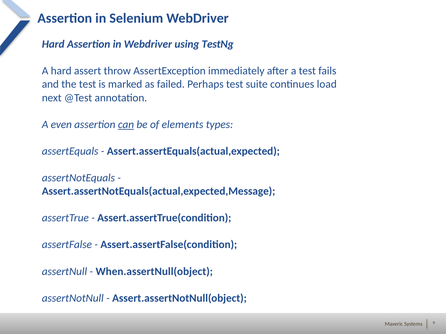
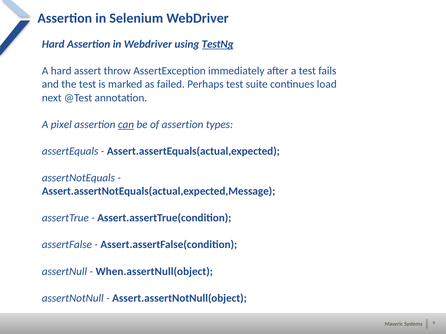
TestNg underline: none -> present (218, 44)
even: even -> pixel (61, 125)
of elements: elements -> assertion (183, 125)
